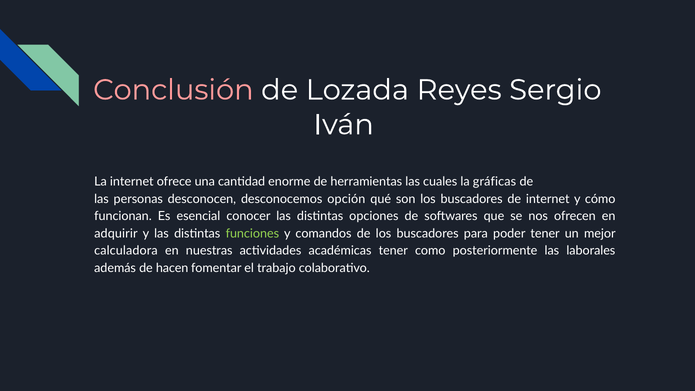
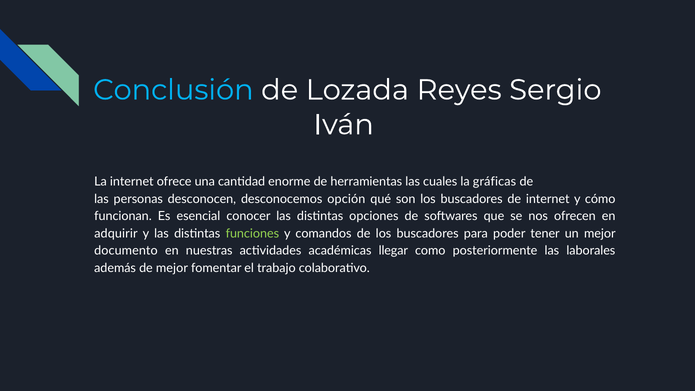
Conclusión colour: pink -> light blue (173, 90)
calculadora: calculadora -> documento (126, 251)
académicas tener: tener -> llegar (393, 251)
de hacen: hacen -> mejor (172, 268)
